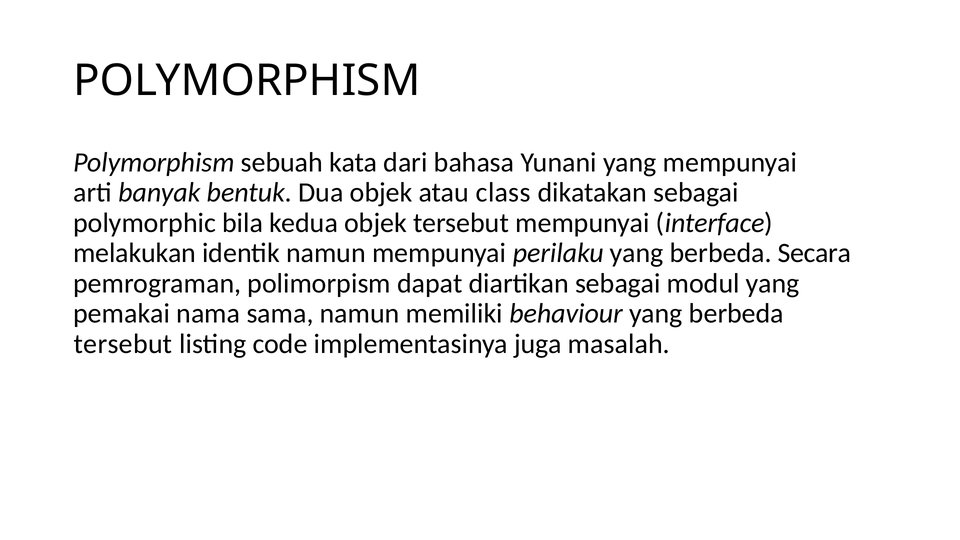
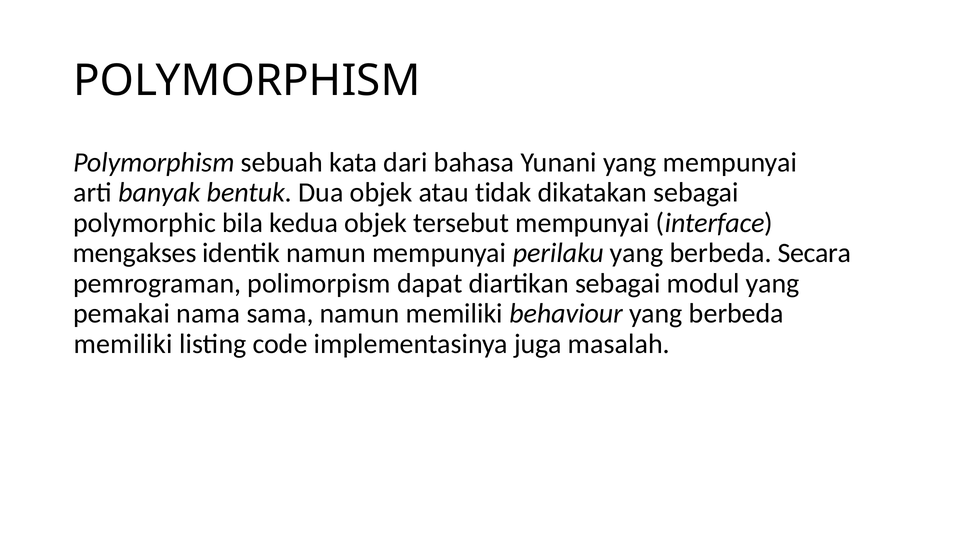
class: class -> tidak (503, 193)
melakukan: melakukan -> mengakses (135, 253)
tersebut: tersebut -> memiliki (123, 344)
